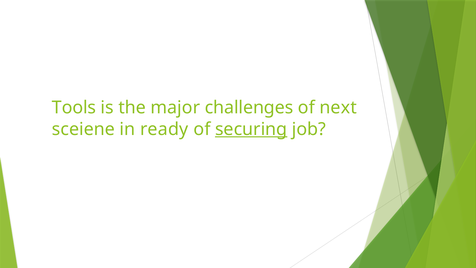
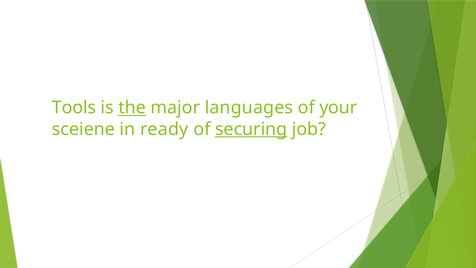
the underline: none -> present (132, 108)
challenges: challenges -> languages (249, 108)
next: next -> your (338, 108)
